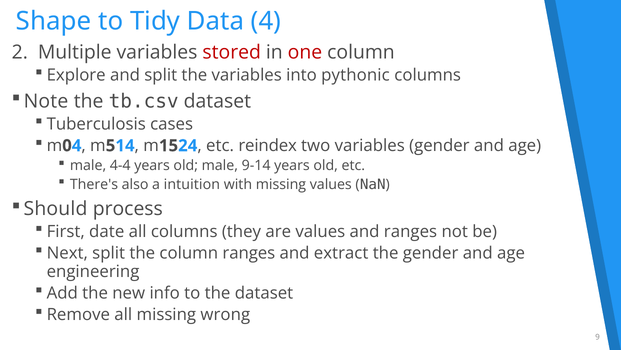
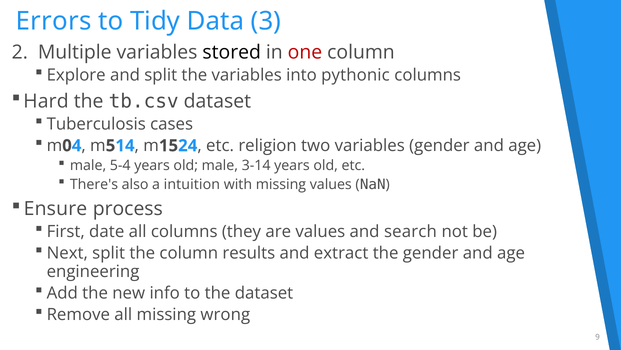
Shape: Shape -> Errors (54, 21)
4: 4 -> 3 (266, 21)
stored colour: red -> black (232, 52)
Note: Note -> Hard (46, 101)
reindex: reindex -> religion (268, 145)
4-4: 4-4 -> 5-4 (120, 165)
9-14: 9-14 -> 3-14 (256, 165)
Should: Should -> Ensure (55, 209)
and ranges: ranges -> search (410, 231)
column ranges: ranges -> results (249, 253)
